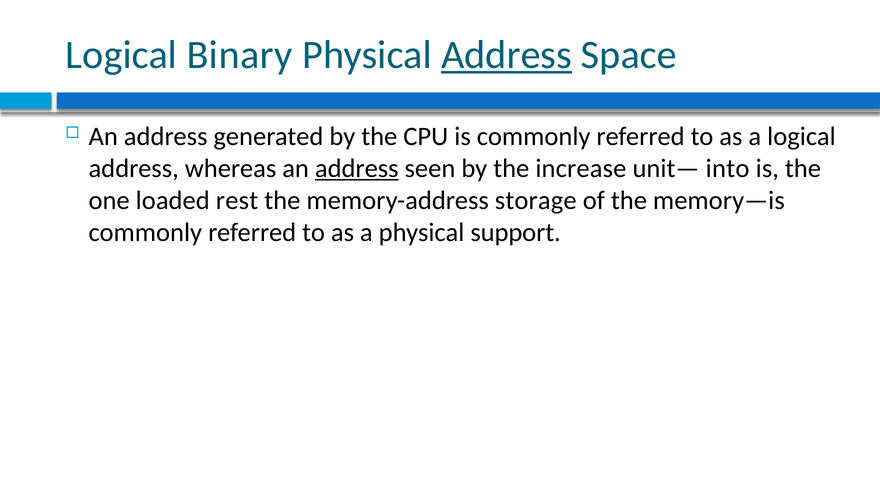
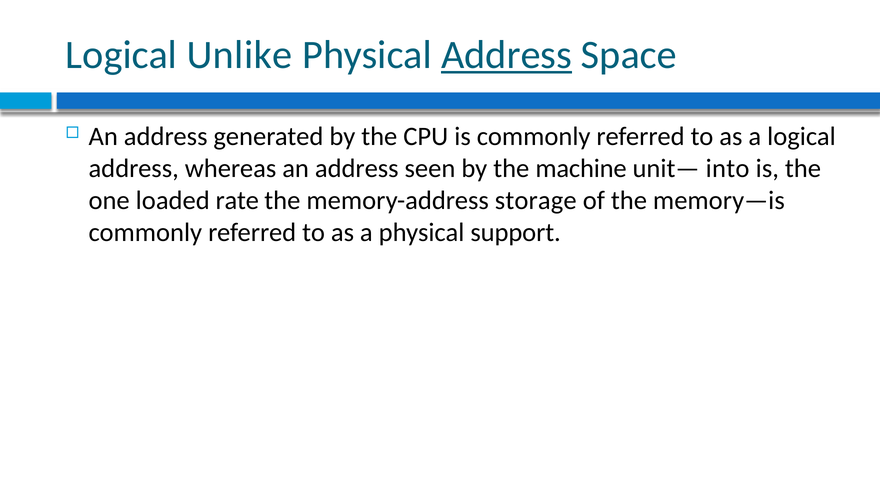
Binary: Binary -> Unlike (240, 55)
address underline: present -> none (357, 168)
increase: increase -> machine (581, 168)
rest: rest -> rate (237, 200)
